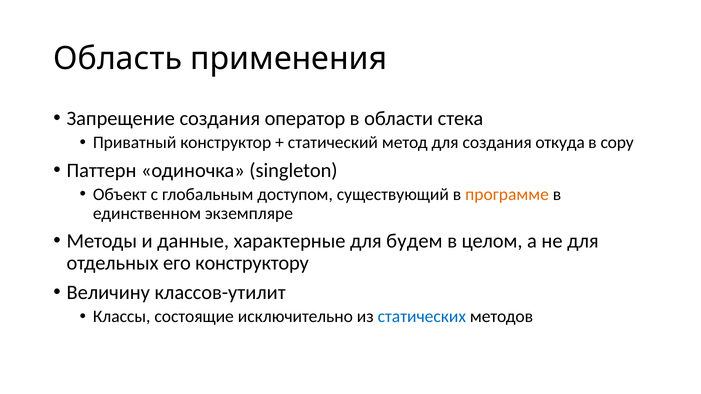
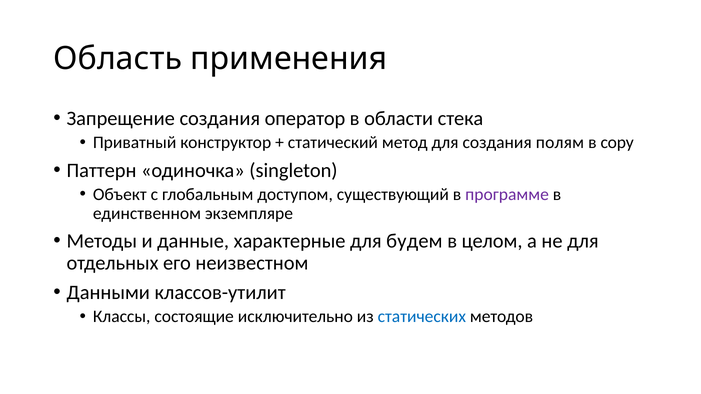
откуда: откуда -> полям (560, 143)
программе colour: orange -> purple (507, 195)
конструктору: конструктору -> неизвестном (252, 263)
Величину: Величину -> Данными (108, 293)
